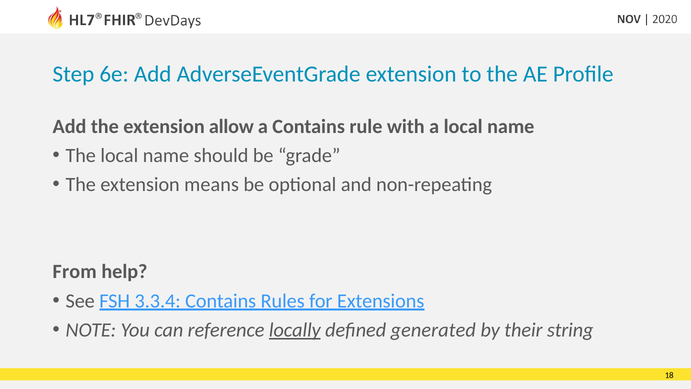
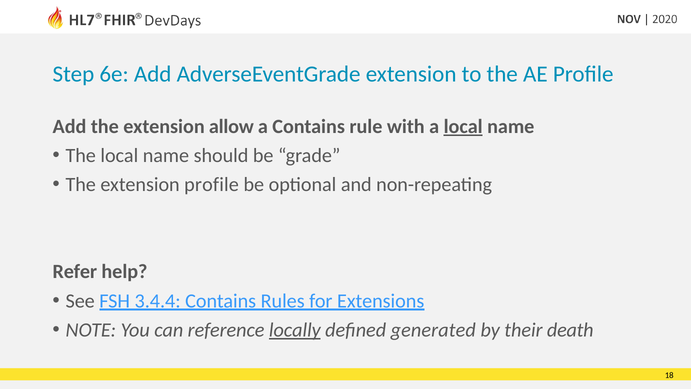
local underline: none -> present (463, 127)
extension means: means -> profile (212, 184)
From: From -> Refer (75, 271)
3.3.4: 3.3.4 -> 3.4.4 (158, 301)
string: string -> death (570, 330)
